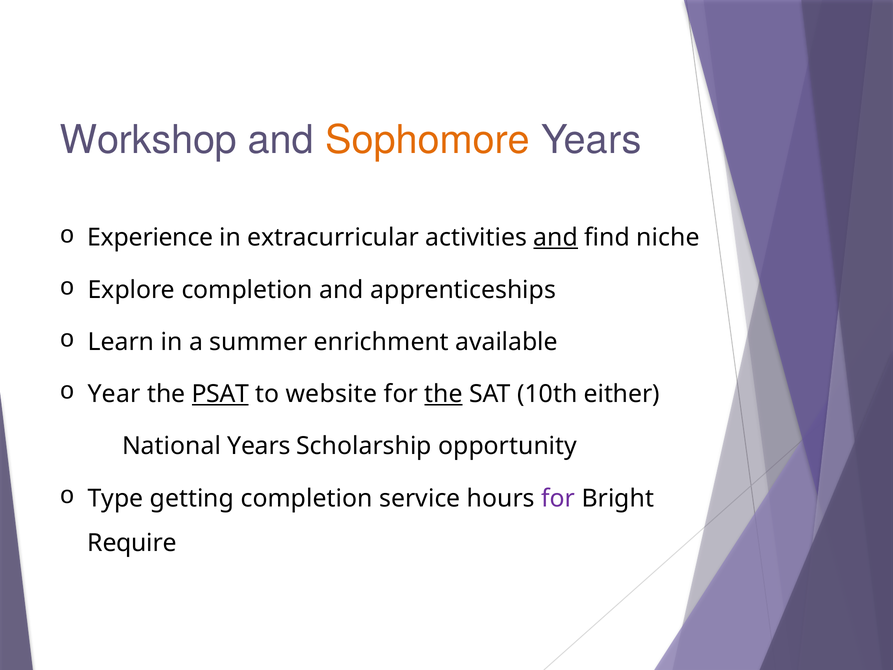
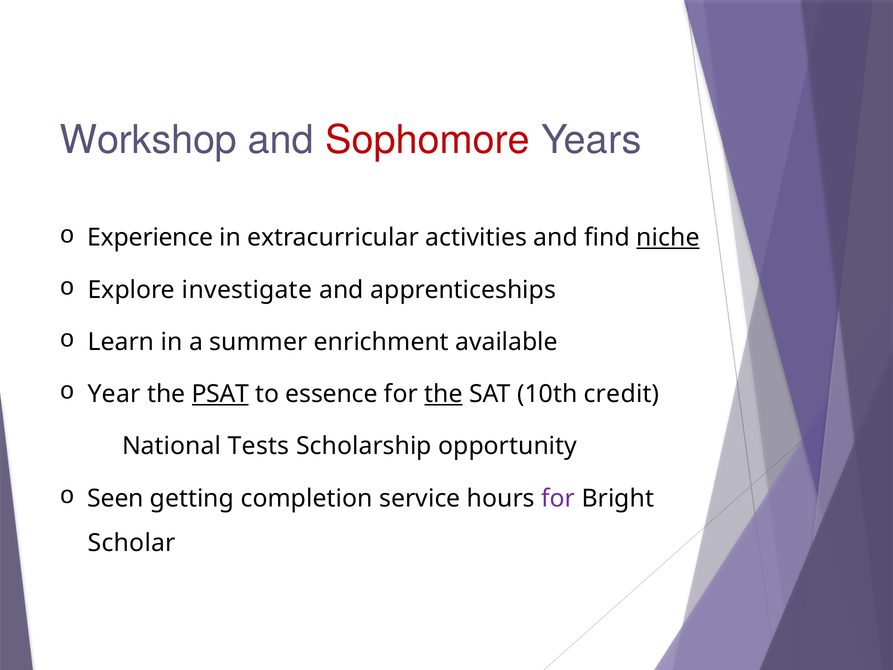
Sophomore colour: orange -> red (428, 140)
and underline: present -> none (556, 238)
niche underline: none -> present (668, 238)
Explore completion: completion -> investigate (247, 290)
website: website -> essence (332, 394)
either: either -> credit (622, 394)
National Years: Years -> Tests (259, 446)
Type: Type -> Seen (116, 498)
Require: Require -> Scholar (132, 543)
